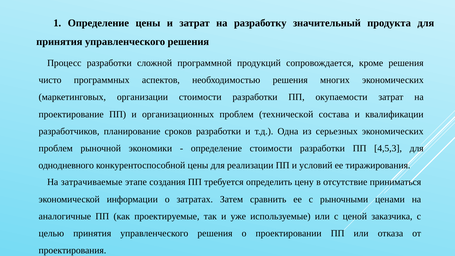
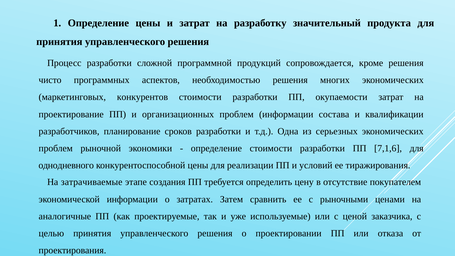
организации: организации -> конкурентов (142, 97)
проблем технической: технической -> информации (286, 114)
4,5,3: 4,5,3 -> 7,1,6 (388, 148)
приниматься: приниматься -> покупателем (395, 182)
